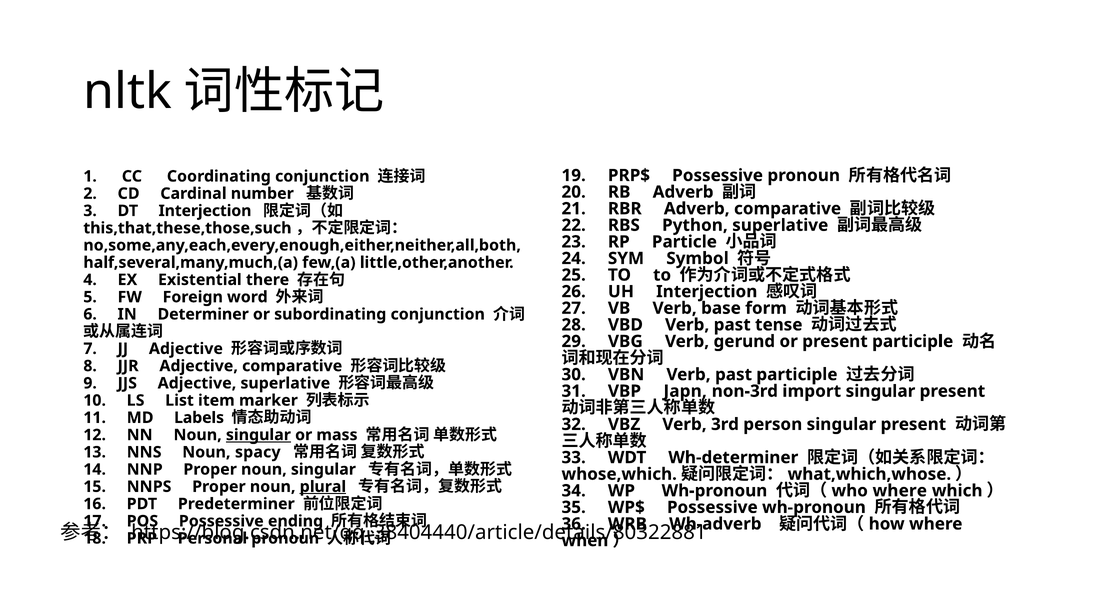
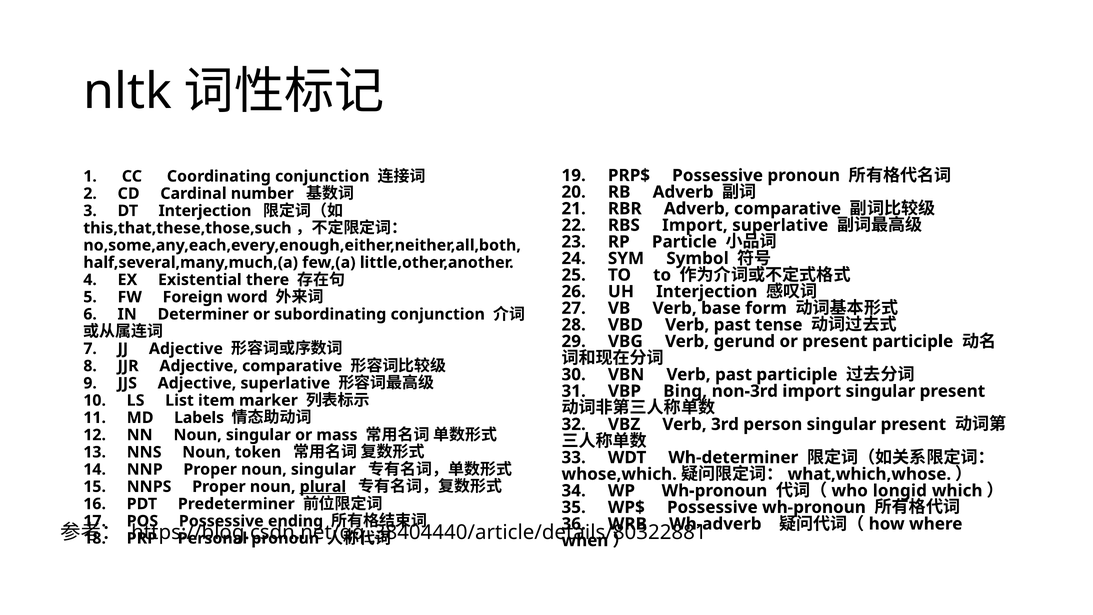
RBS Python: Python -> Import (695, 225)
Japn: Japn -> Bing (685, 391)
singular underline: present -> none (258, 435)
spacy: spacy -> token (258, 452)
where: where -> longid (900, 491)
